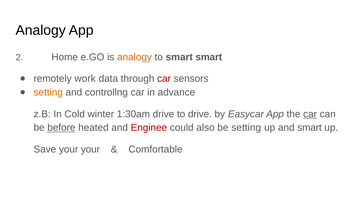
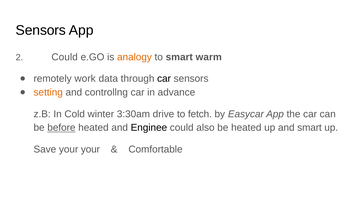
Analogy: Analogy -> Sensors (41, 30)
2 Home: Home -> Could (65, 57)
smart smart: smart -> warm (209, 57)
car colour: red -> black (164, 79)
1:30am: 1:30am -> 3:30am (133, 114)
to drive: drive -> fetch (200, 114)
car underline: present -> none (310, 114)
Enginee colour: red -> black (149, 128)
be setting: setting -> heated (246, 128)
